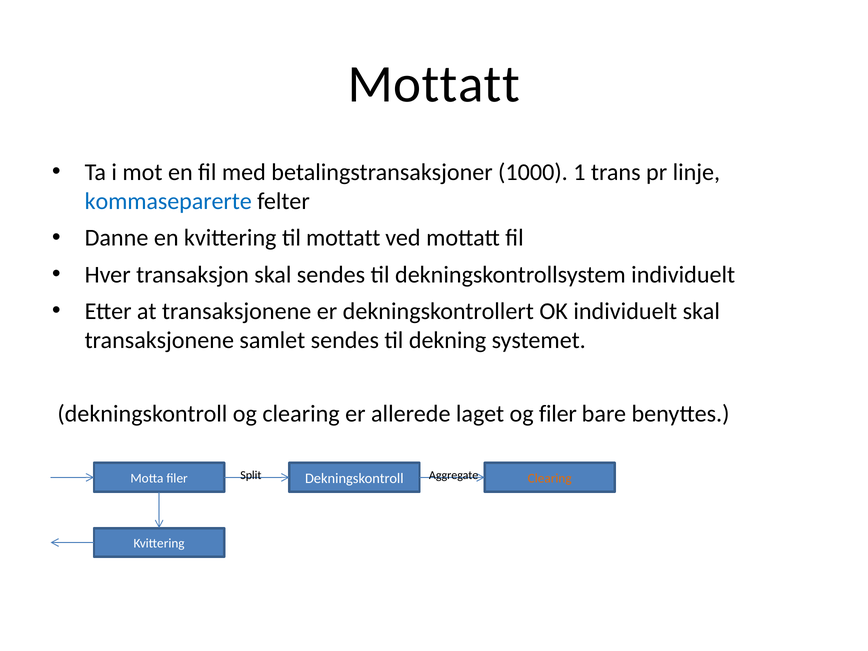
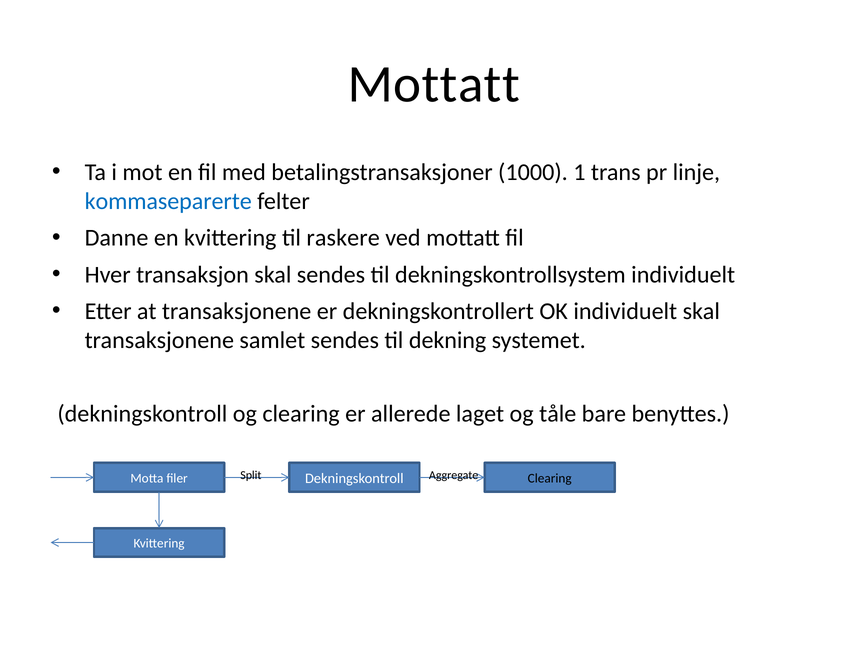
til mottatt: mottatt -> raskere (343, 238)
og filer: filer -> tåle (558, 414)
Clearing colour: orange -> black (550, 478)
